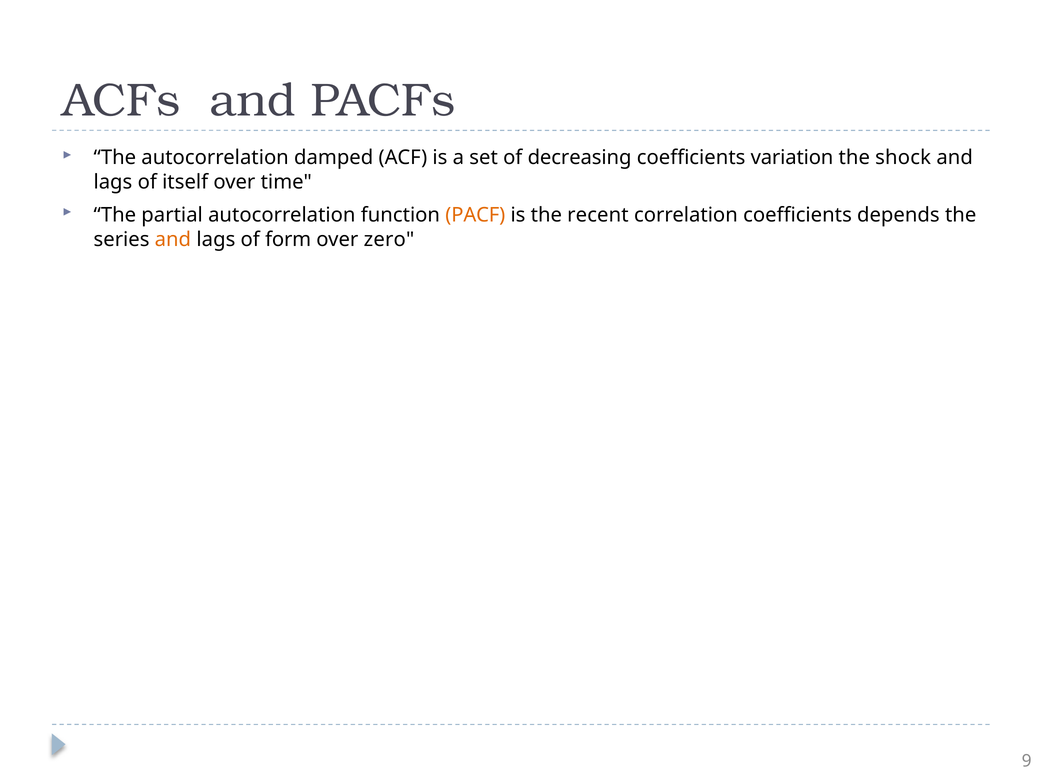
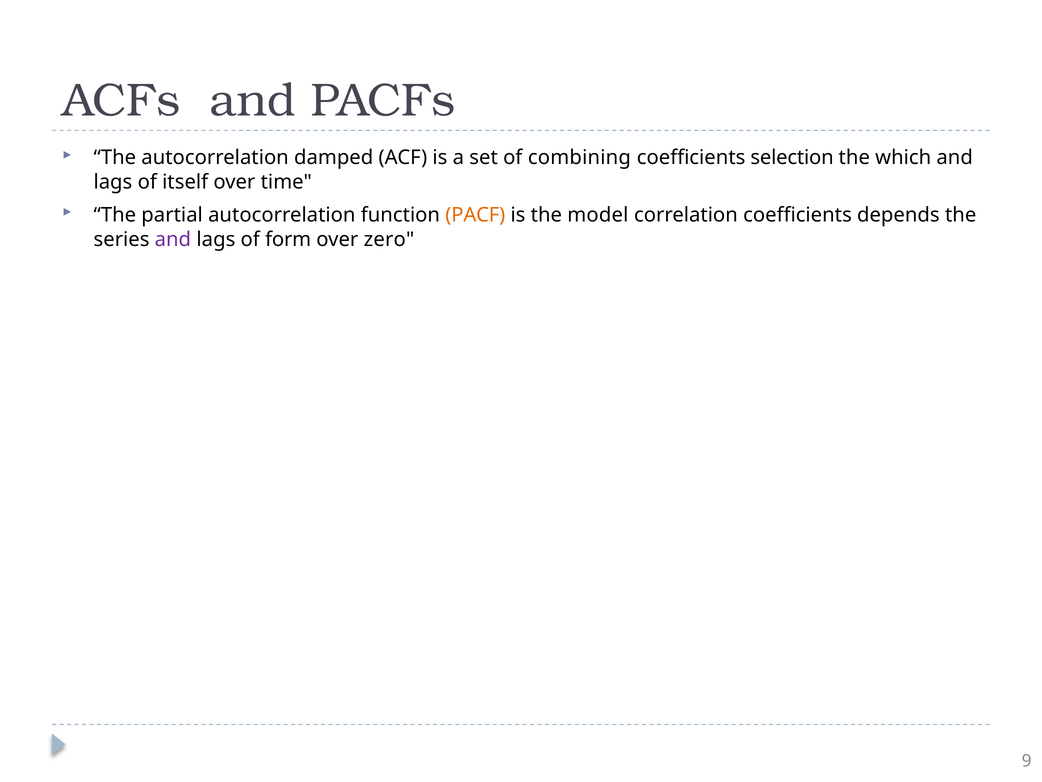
decreasing: decreasing -> combining (579, 158)
variation: variation -> selection (792, 158)
shock: shock -> which (903, 158)
recent: recent -> model (598, 215)
and colour: orange -> purple (173, 239)
